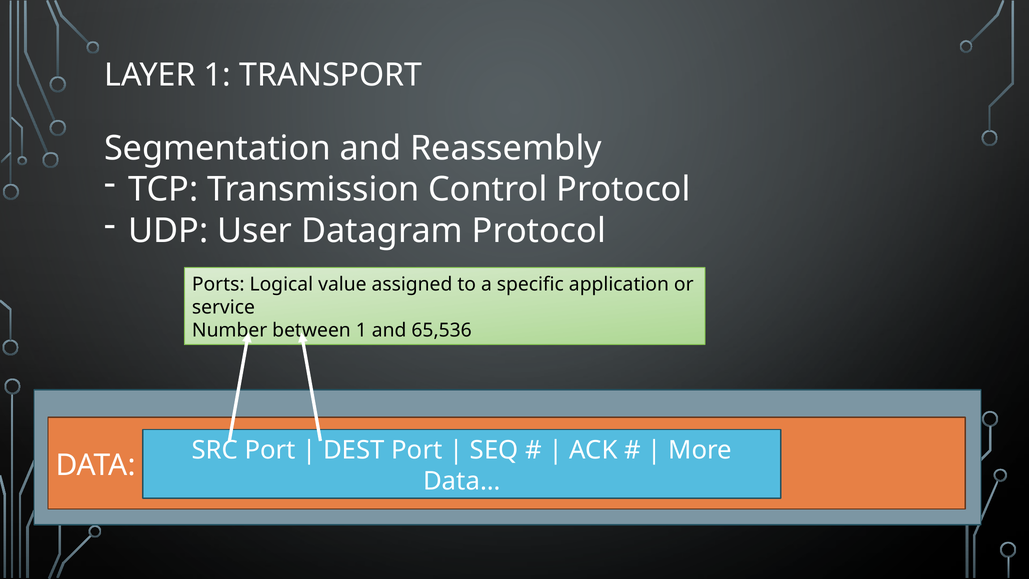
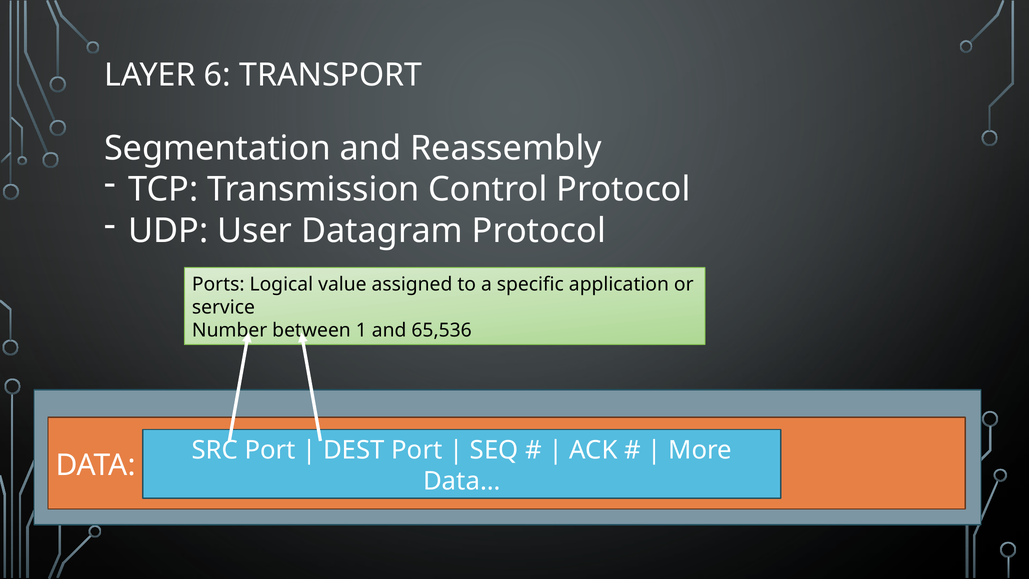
LAYER 1: 1 -> 6 (217, 75)
